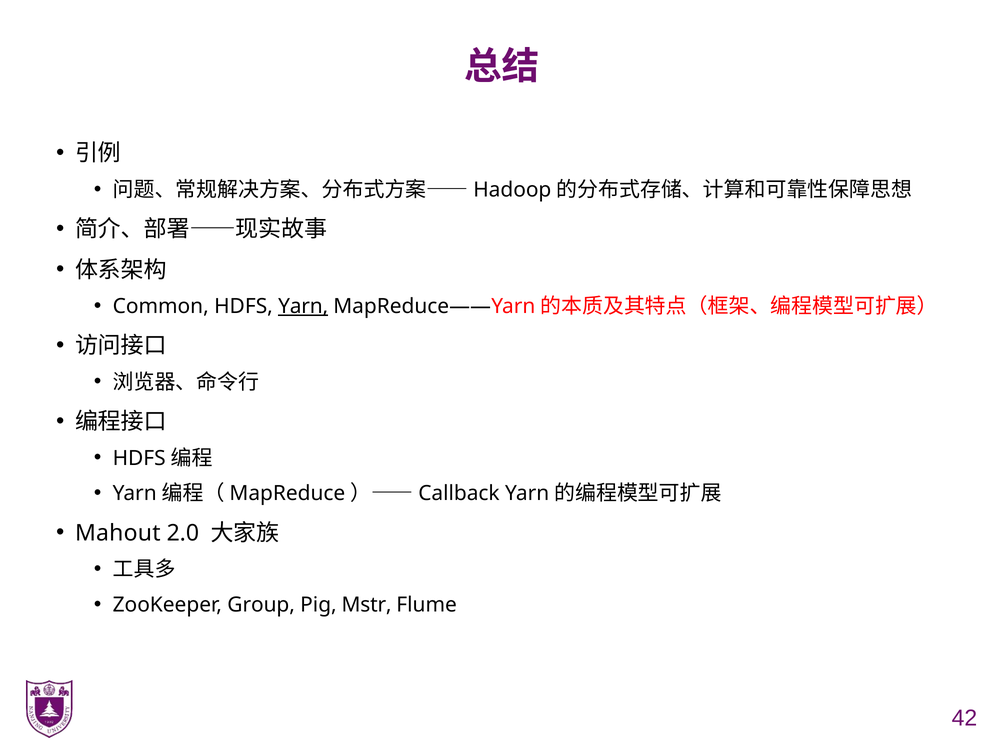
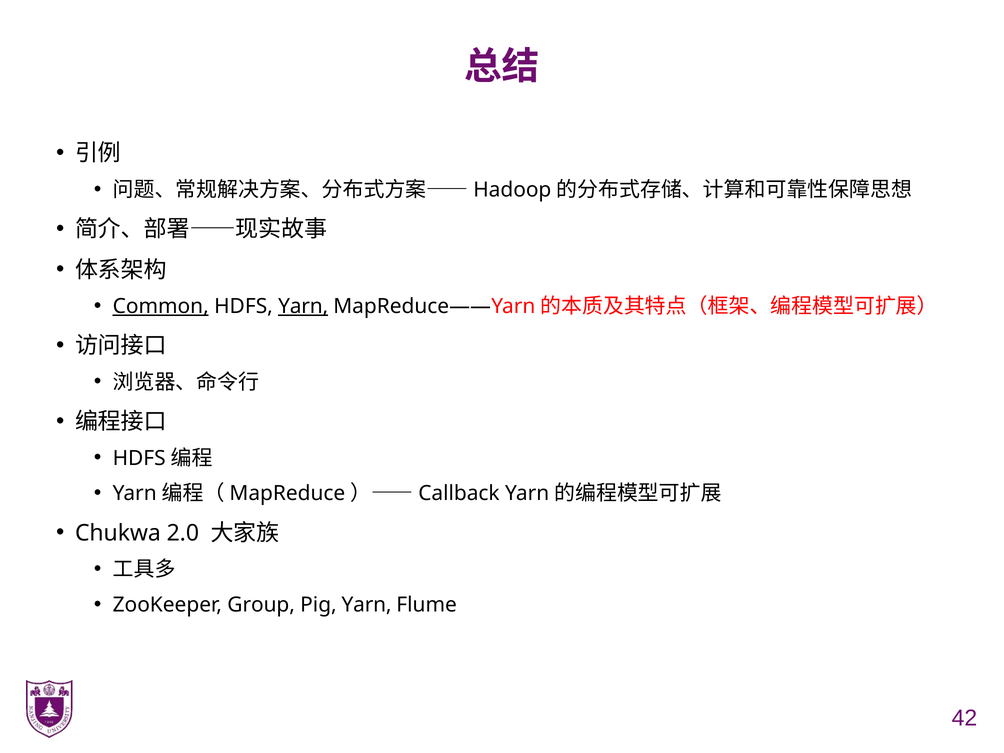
Common underline: none -> present (161, 306)
Mahout: Mahout -> Chukwa (118, 533)
Pig Mstr: Mstr -> Yarn (367, 605)
